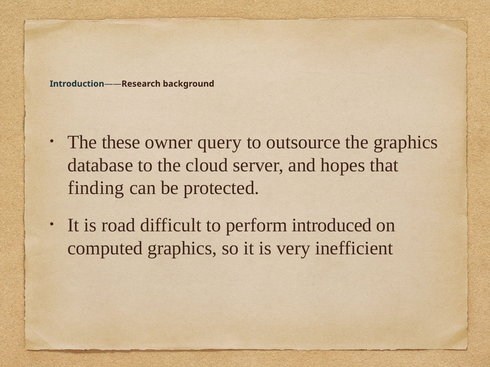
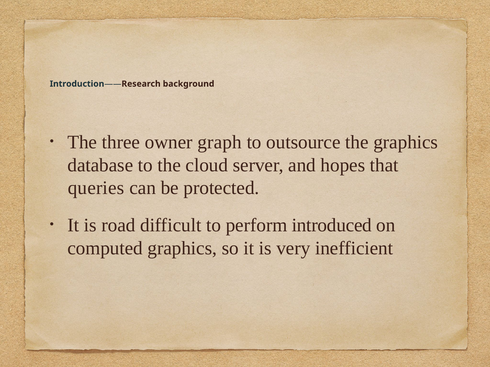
these: these -> three (121, 142)
query: query -> graph (220, 142)
finding: finding -> queries (96, 188)
